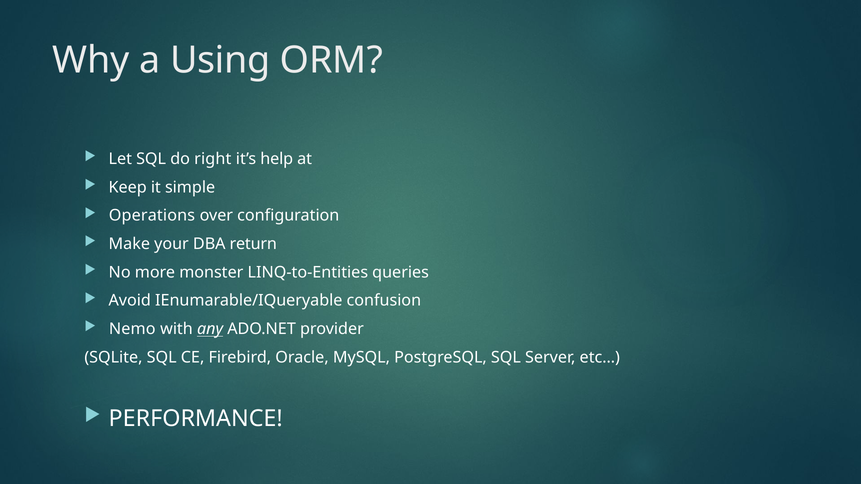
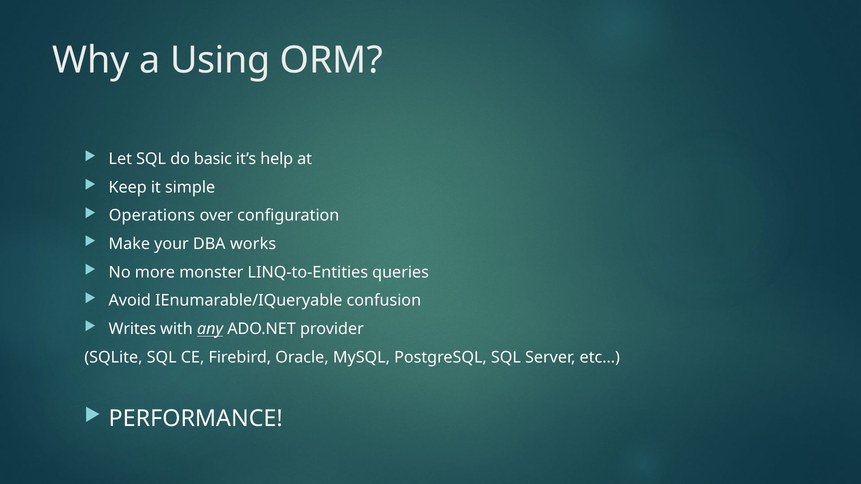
right: right -> basic (213, 159)
return: return -> works (253, 244)
Nemo: Nemo -> Writes (132, 329)
